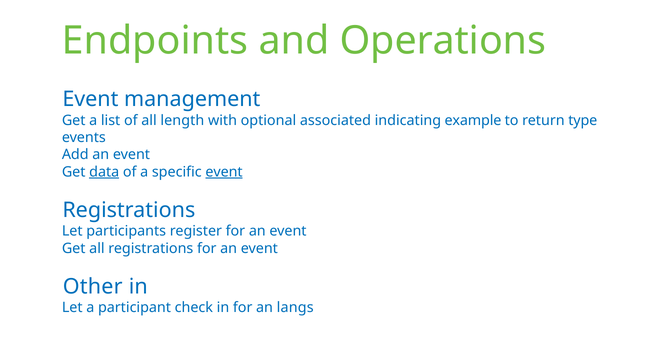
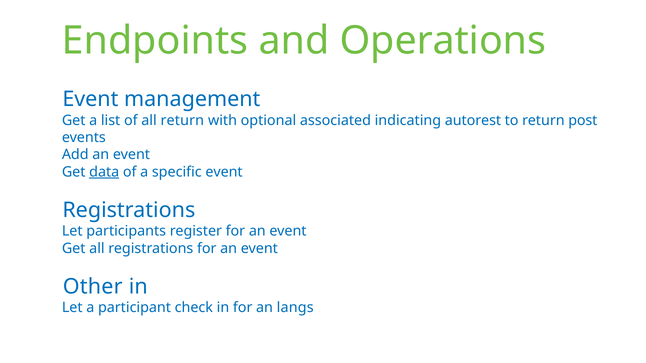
all length: length -> return (182, 120)
example: example -> autorest (473, 120)
type: type -> post (583, 120)
event underline: present -> none (224, 172)
